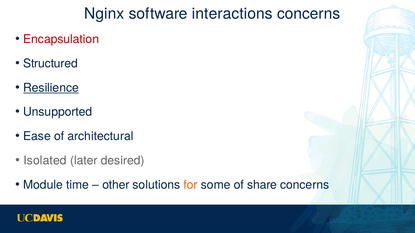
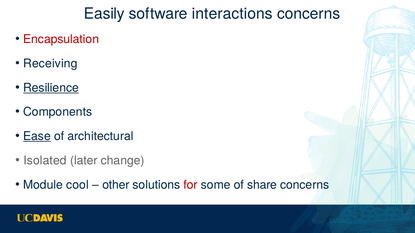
Nginx: Nginx -> Easily (104, 14)
Structured: Structured -> Receiving (50, 64)
Unsupported: Unsupported -> Components (58, 112)
Ease underline: none -> present (37, 137)
desired: desired -> change (123, 161)
time: time -> cool (78, 185)
for colour: orange -> red (191, 185)
